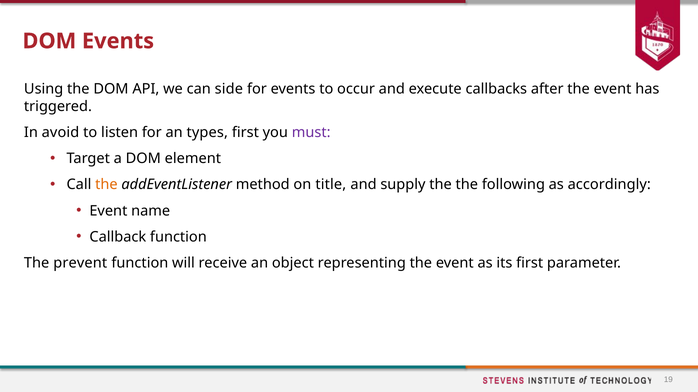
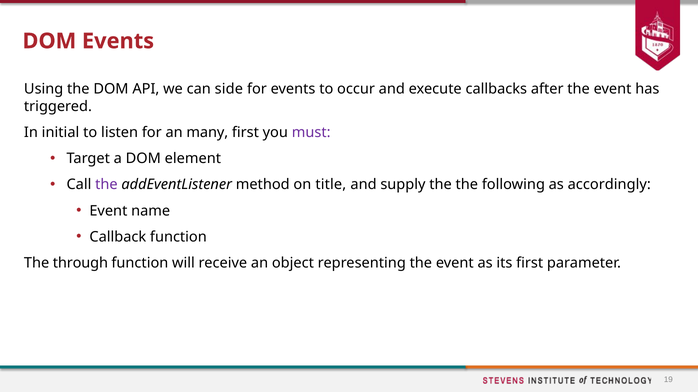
avoid: avoid -> initial (61, 133)
types: types -> many (207, 133)
the colour: orange -> purple (106, 185)
prevent: prevent -> through (80, 264)
